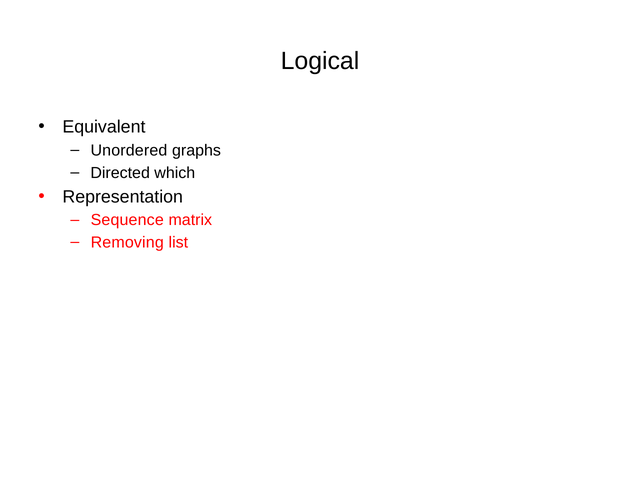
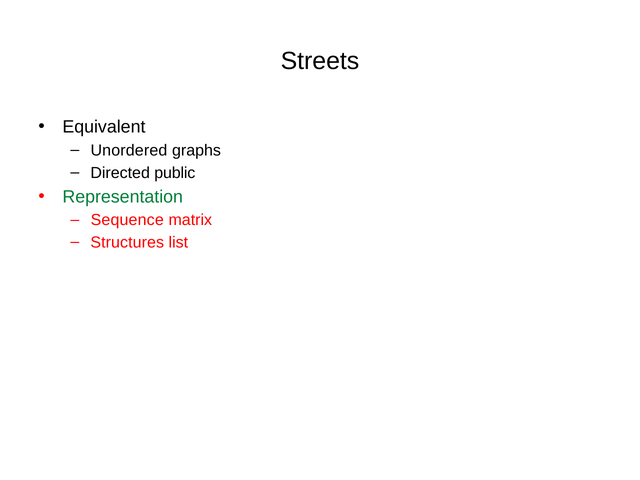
Logical: Logical -> Streets (320, 61)
which: which -> public (175, 173)
Representation colour: black -> green (123, 197)
Removing: Removing -> Structures (127, 243)
